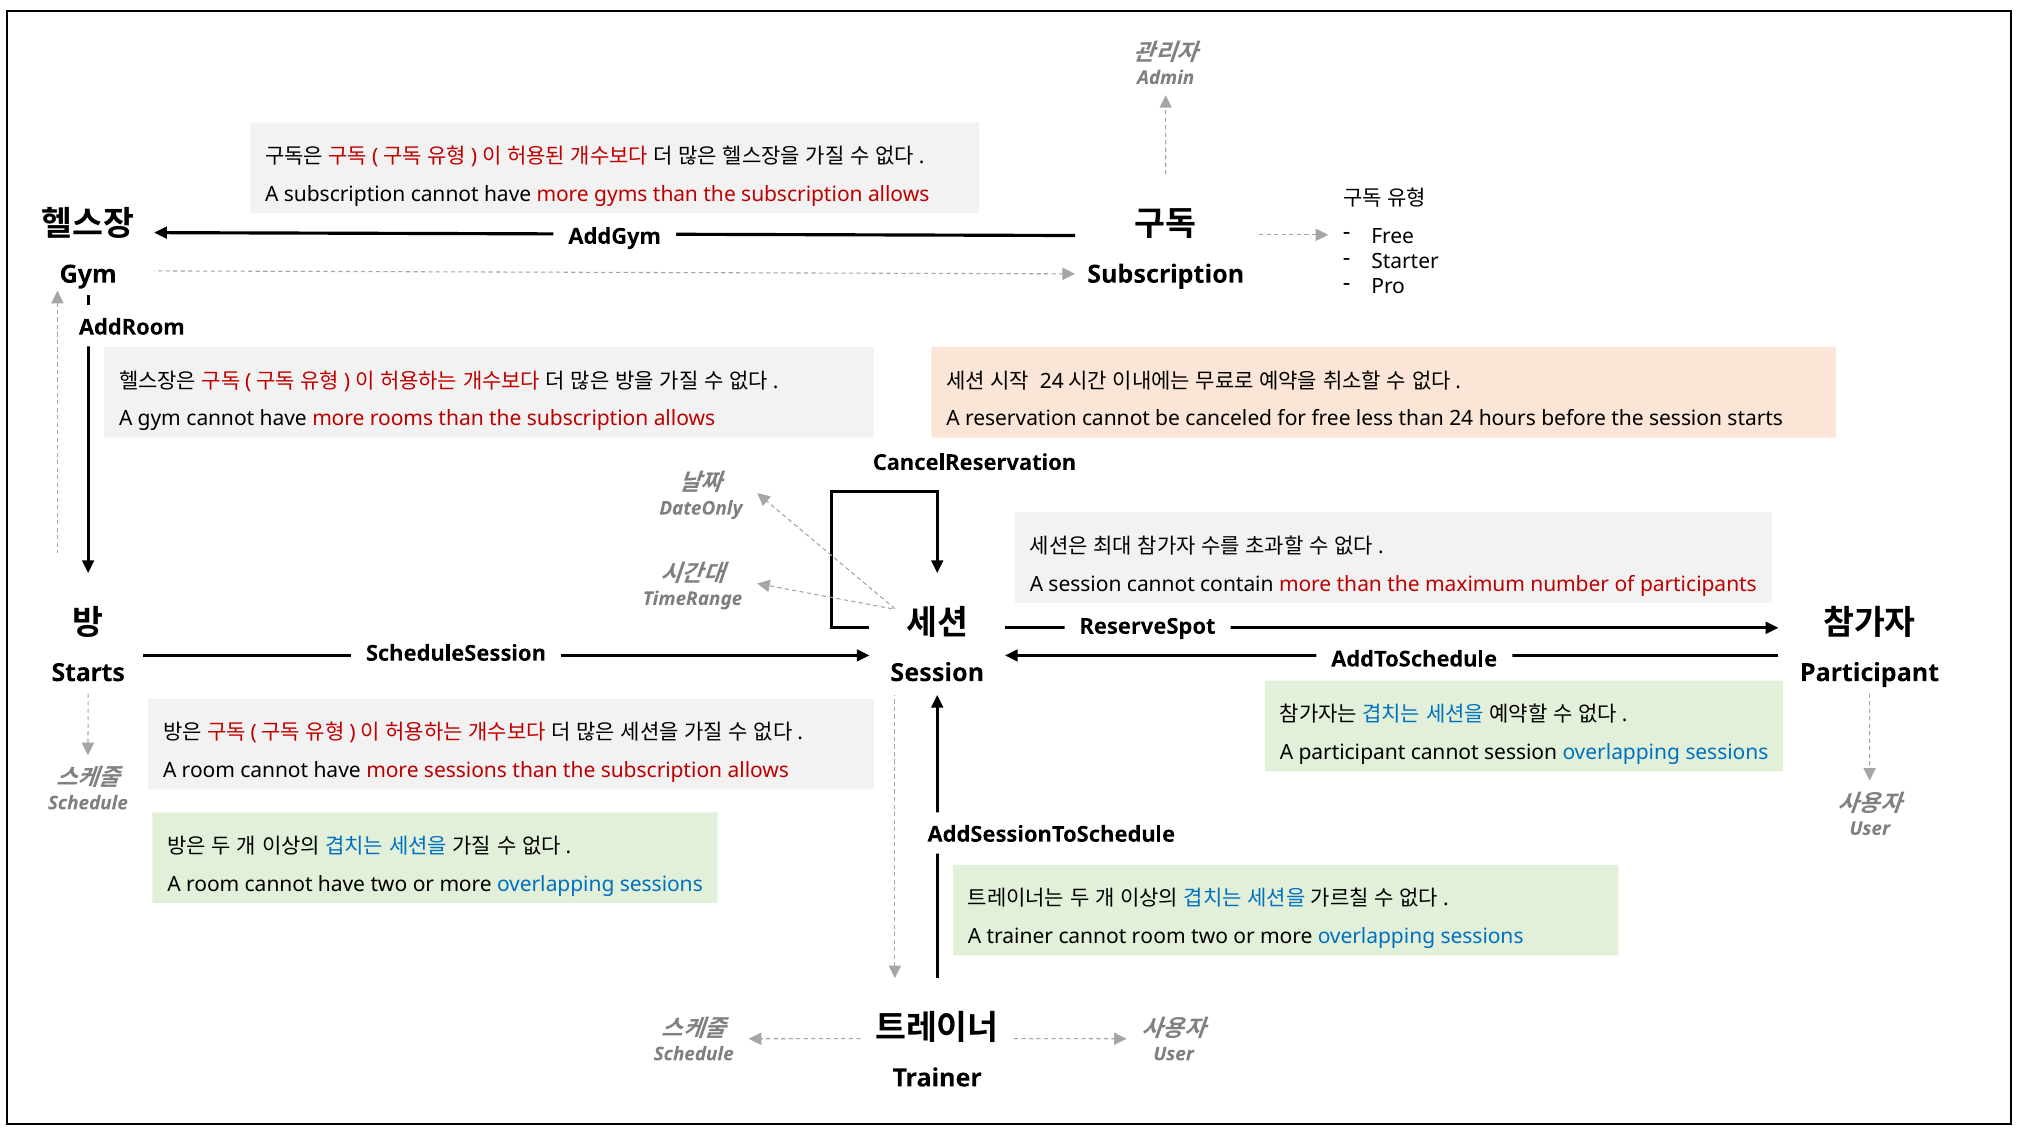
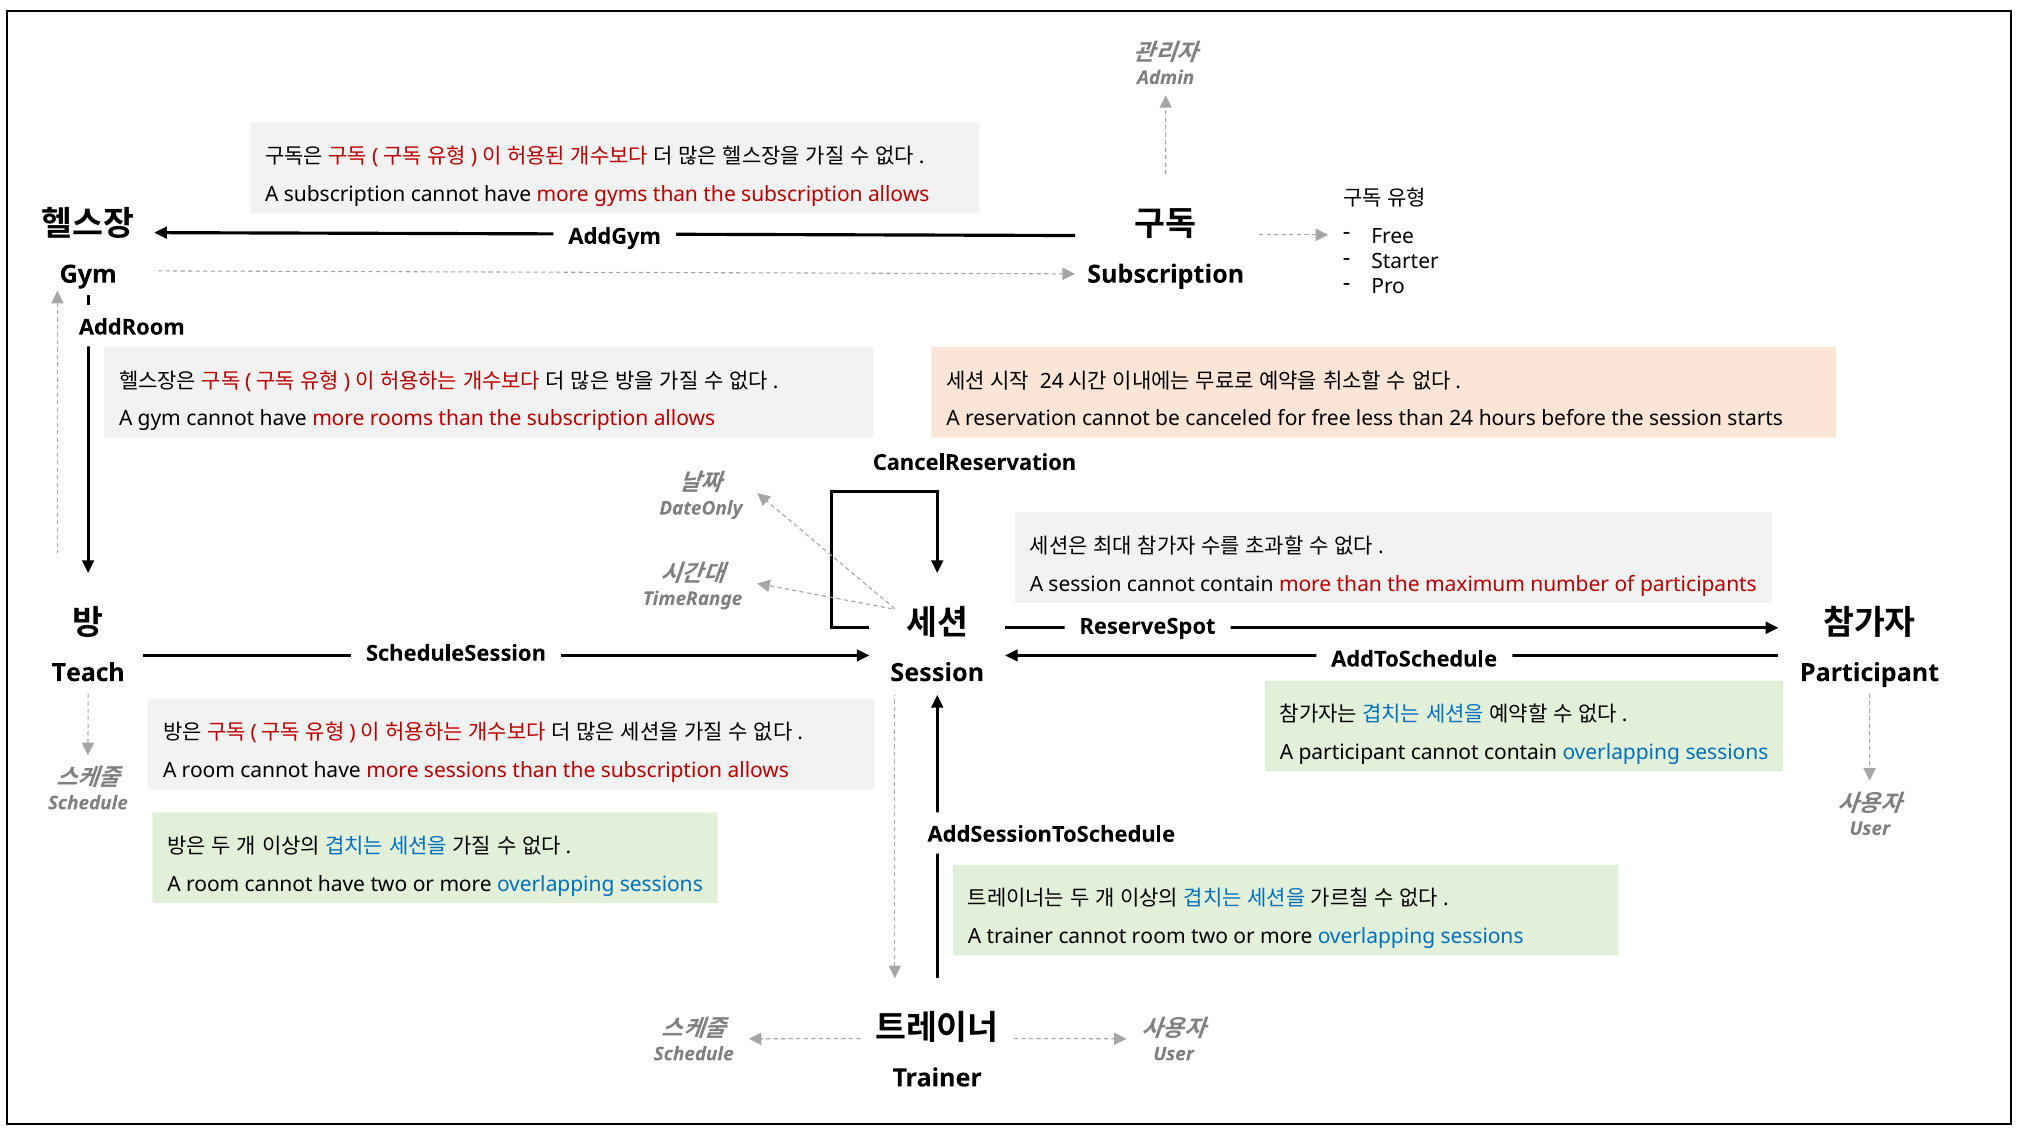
Starts: Starts -> Teach (88, 673)
participant cannot session: session -> contain (1521, 753)
